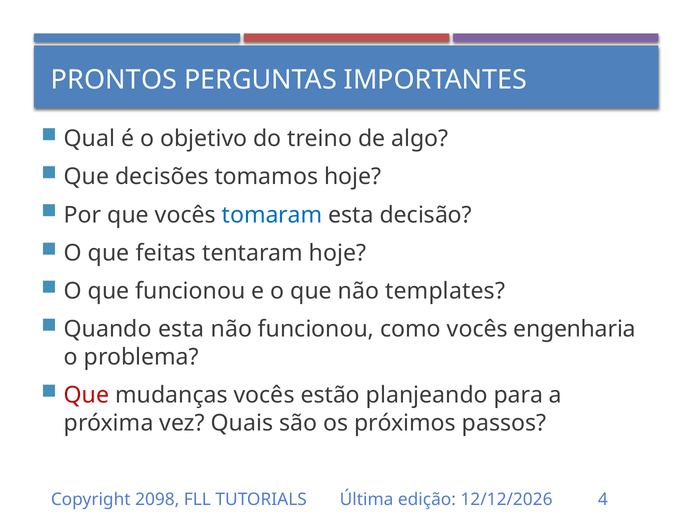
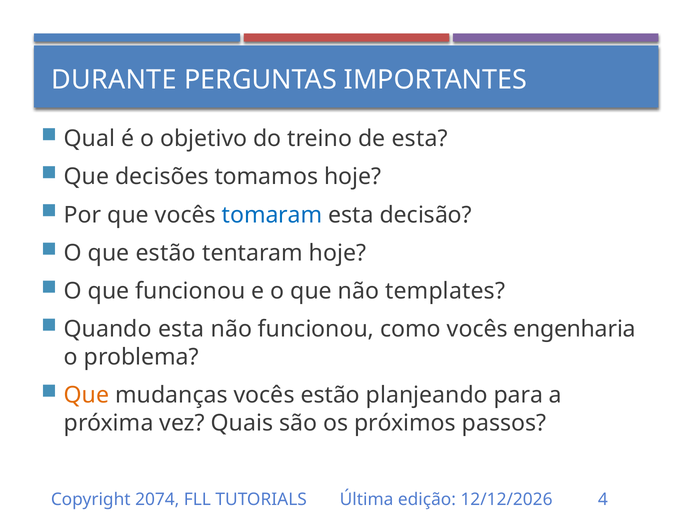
PRONTOS: PRONTOS -> DURANTE (114, 80)
de algo: algo -> esta (420, 139)
que feitas: feitas -> estão (166, 253)
Que colour: red -> orange (87, 395)
2098: 2098 -> 2074 (157, 499)
